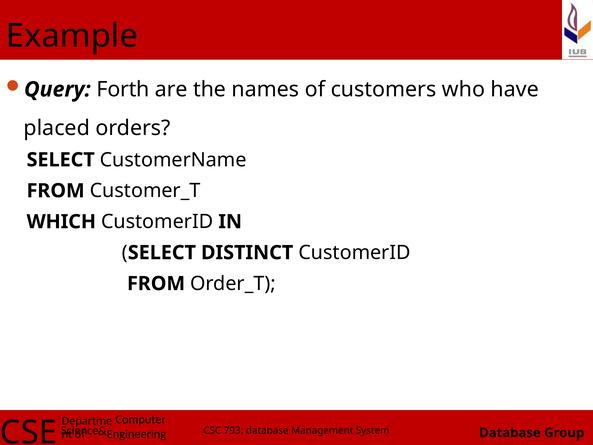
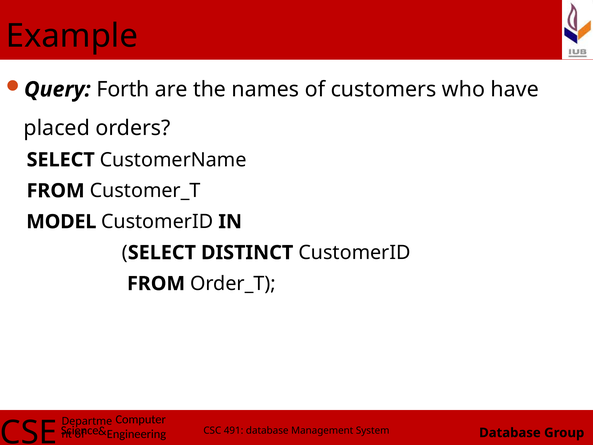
WHICH: WHICH -> MODEL (61, 222)
793: 793 -> 491 (234, 430)
